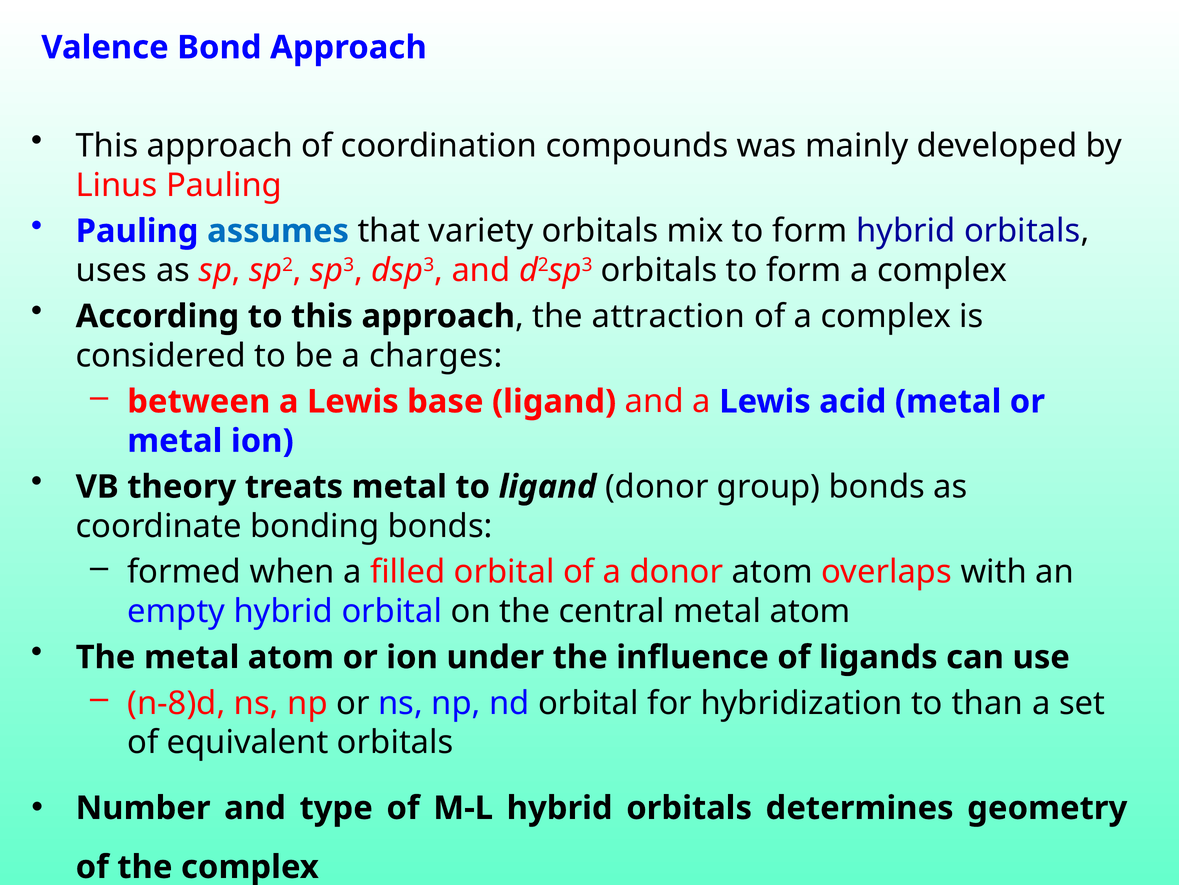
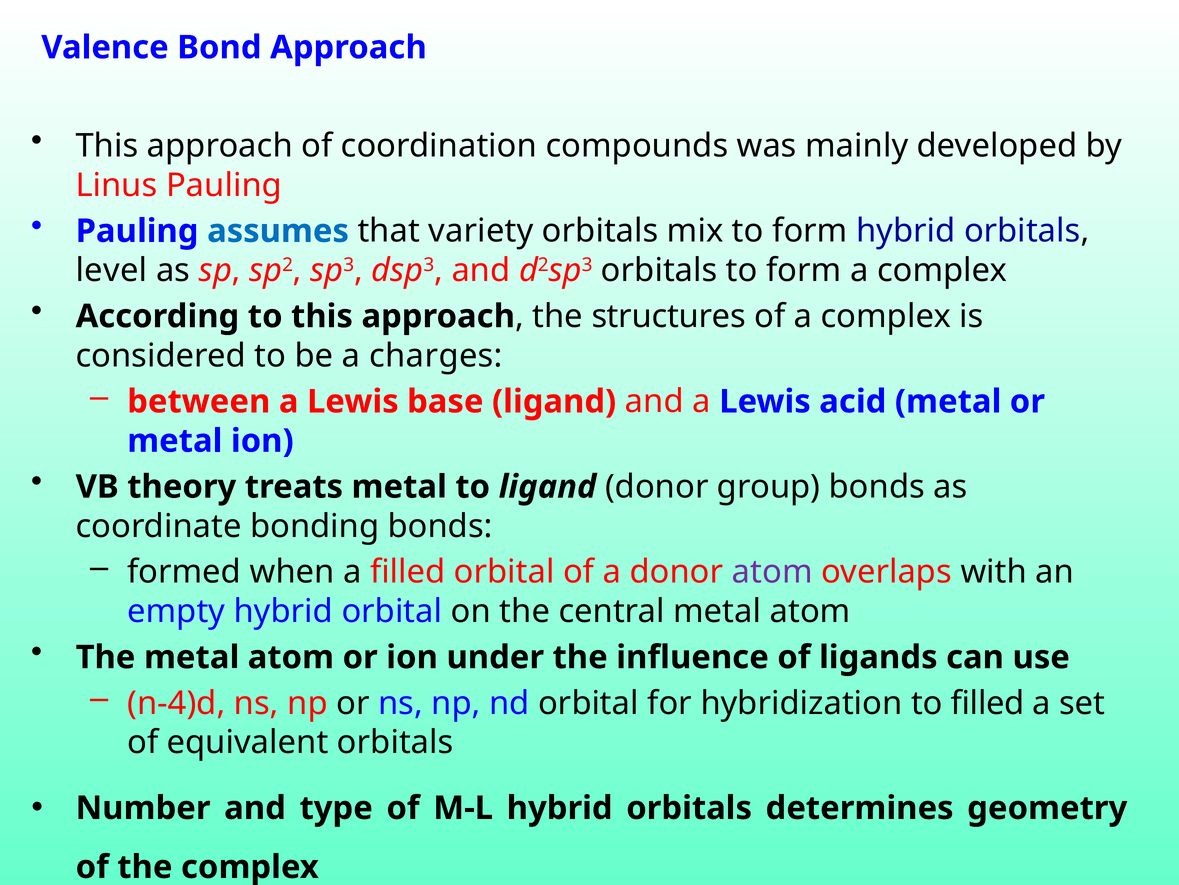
uses: uses -> level (111, 270)
attraction: attraction -> structures (669, 316)
atom colour: black -> purple (772, 572)
n-8)d: n-8)d -> n-4)d (176, 703)
to than: than -> filled (988, 703)
